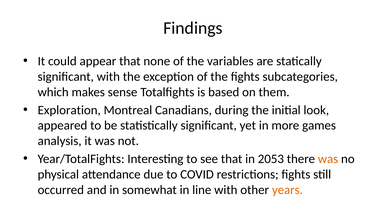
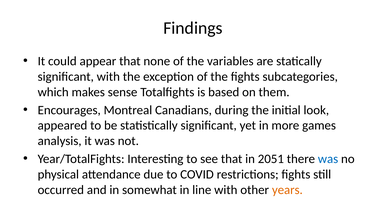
Exploration: Exploration -> Encourages (69, 110)
2053: 2053 -> 2051 (271, 159)
was colour: orange -> blue (328, 159)
